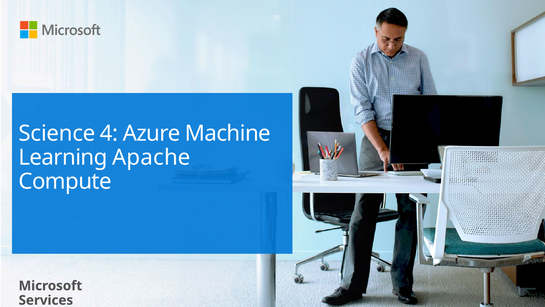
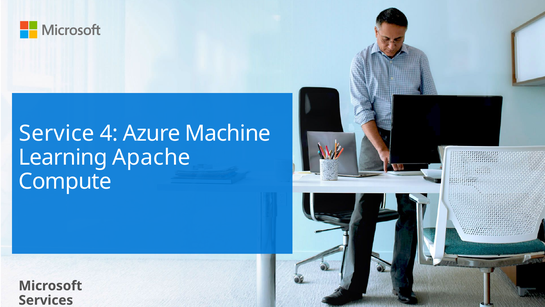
Science: Science -> Service (57, 133)
